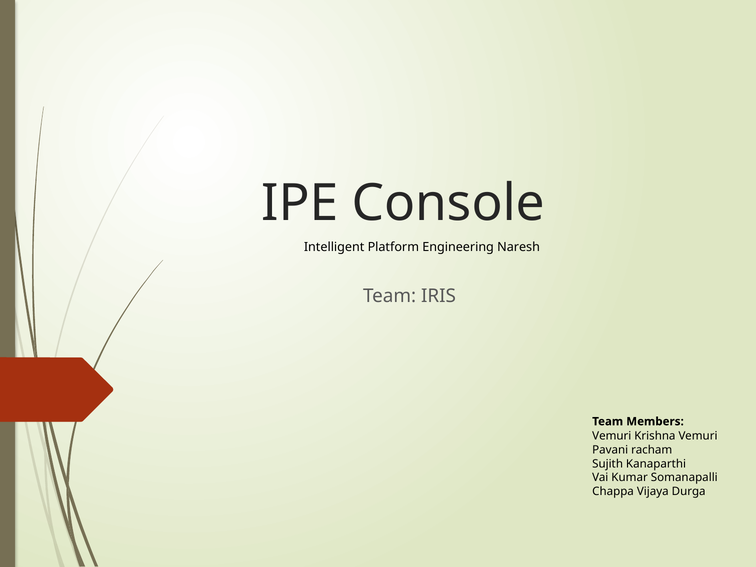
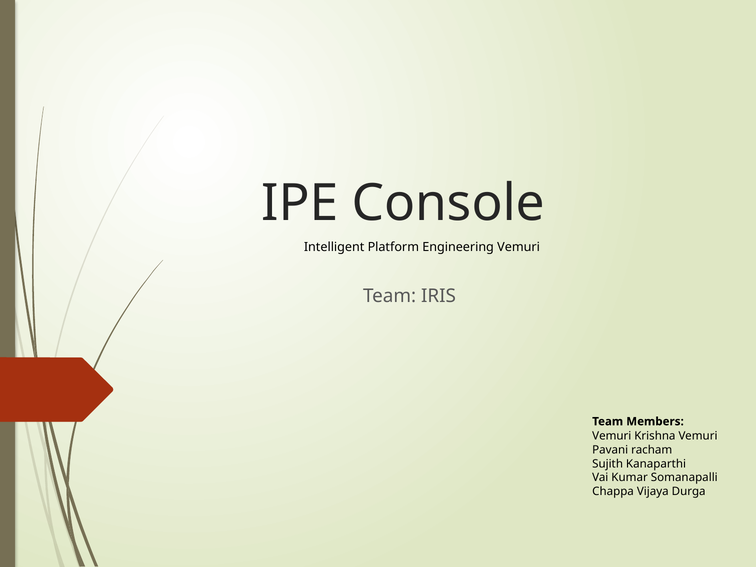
Engineering Naresh: Naresh -> Vemuri (519, 247)
